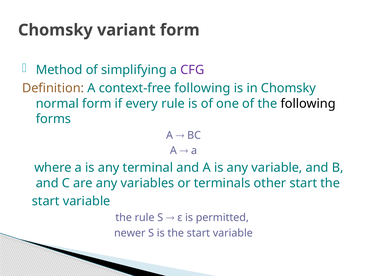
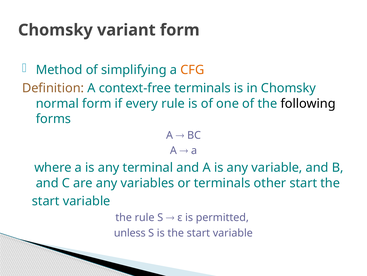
CFG colour: purple -> orange (192, 70)
context-free following: following -> terminals (203, 88)
newer: newer -> unless (130, 232)
